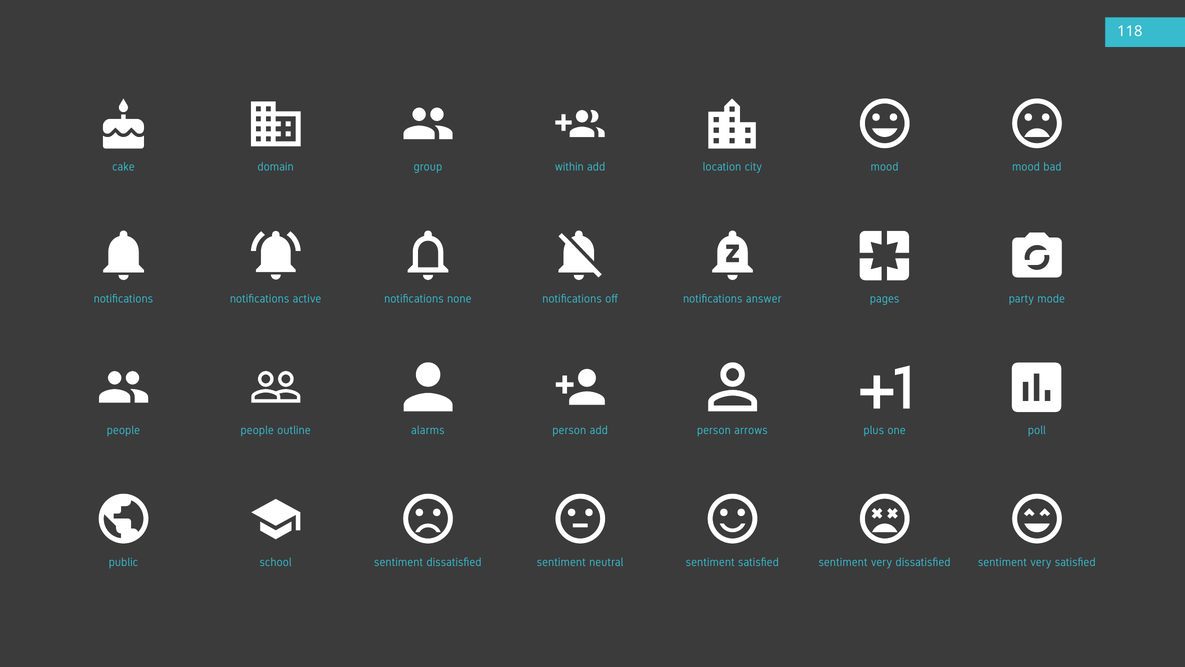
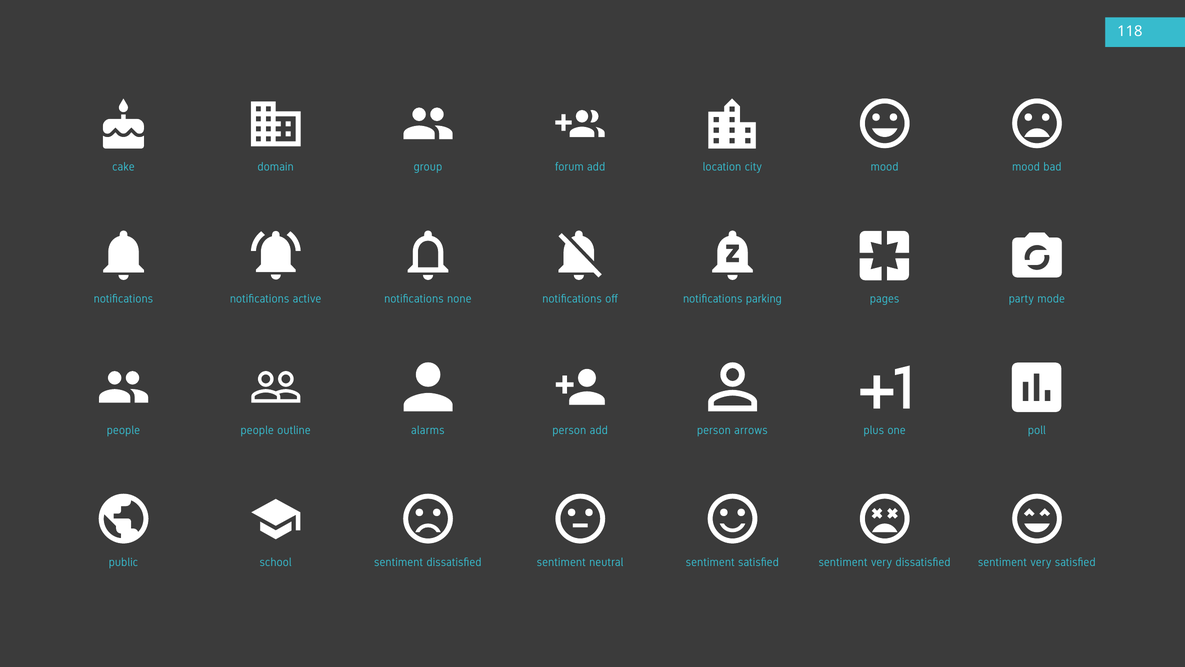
within: within -> forum (569, 167)
answer: answer -> parking (764, 299)
